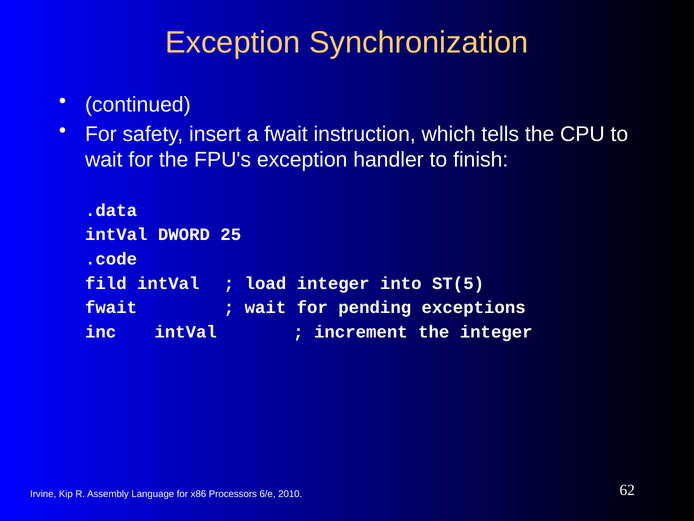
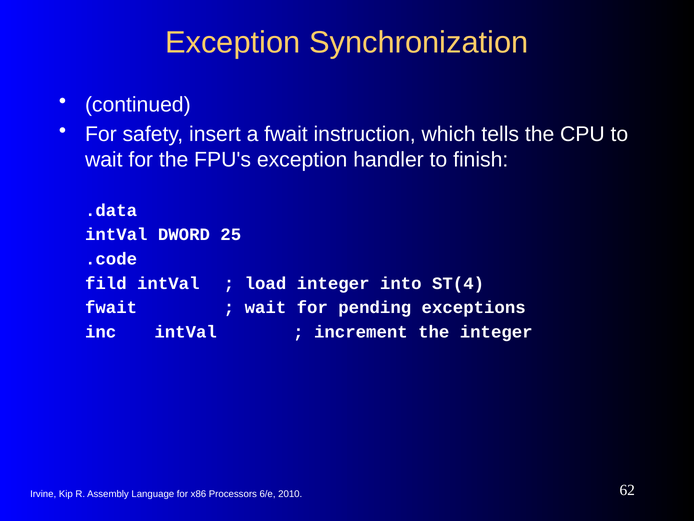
ST(5: ST(5 -> ST(4 (458, 283)
